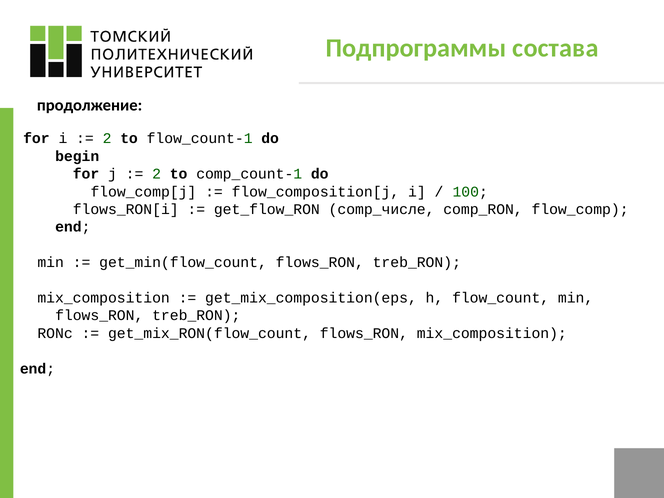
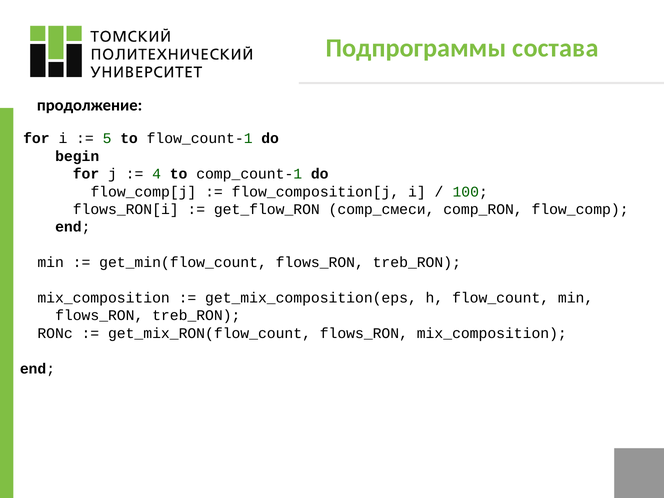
2: 2 -> 5 (107, 139)
2: 2 -> 4 (157, 174)
comp_числе: comp_числе -> comp_смеси (382, 209)
